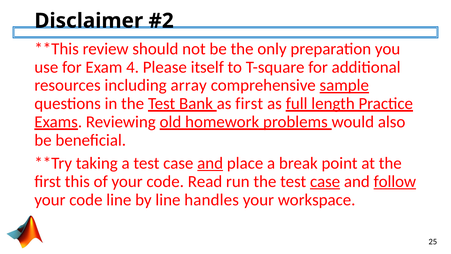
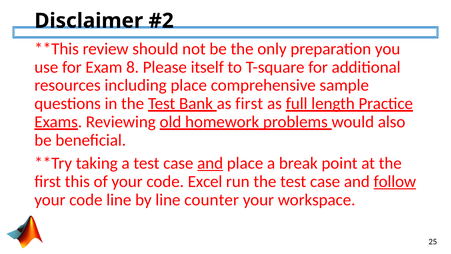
4: 4 -> 8 (133, 67)
including array: array -> place (189, 85)
sample underline: present -> none (344, 85)
Read: Read -> Excel (205, 181)
case underline: present -> none (325, 181)
handles: handles -> counter (212, 200)
